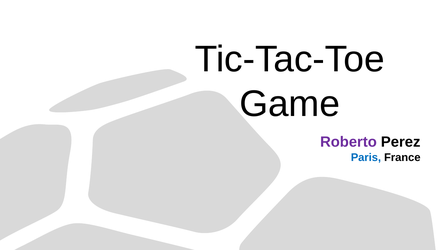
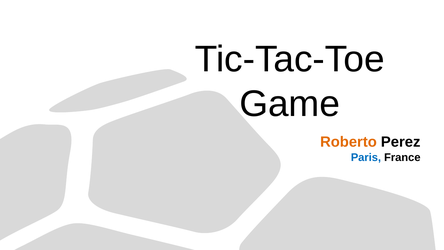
Roberto colour: purple -> orange (348, 142)
